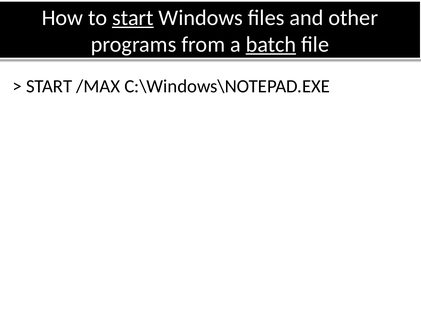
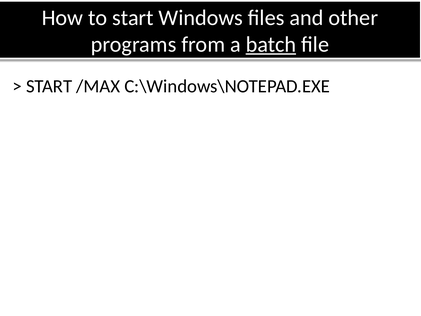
start underline: present -> none (133, 18)
